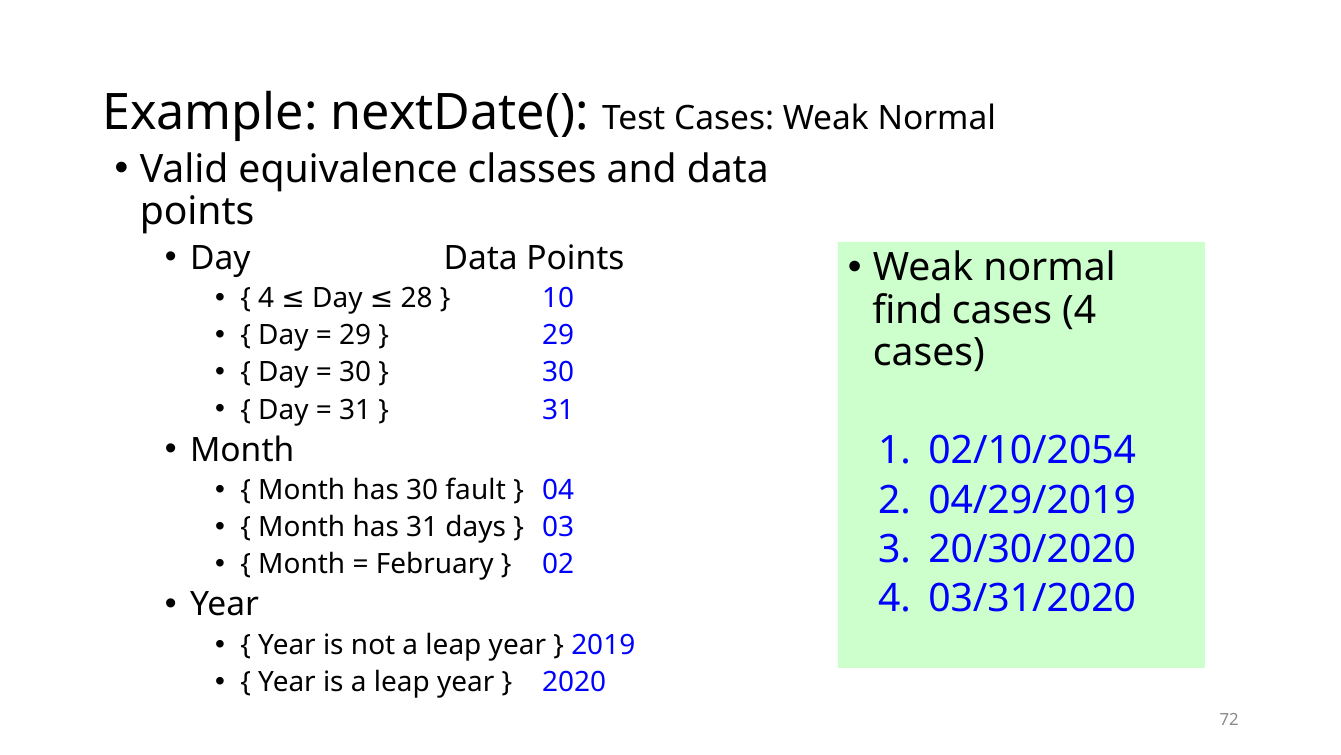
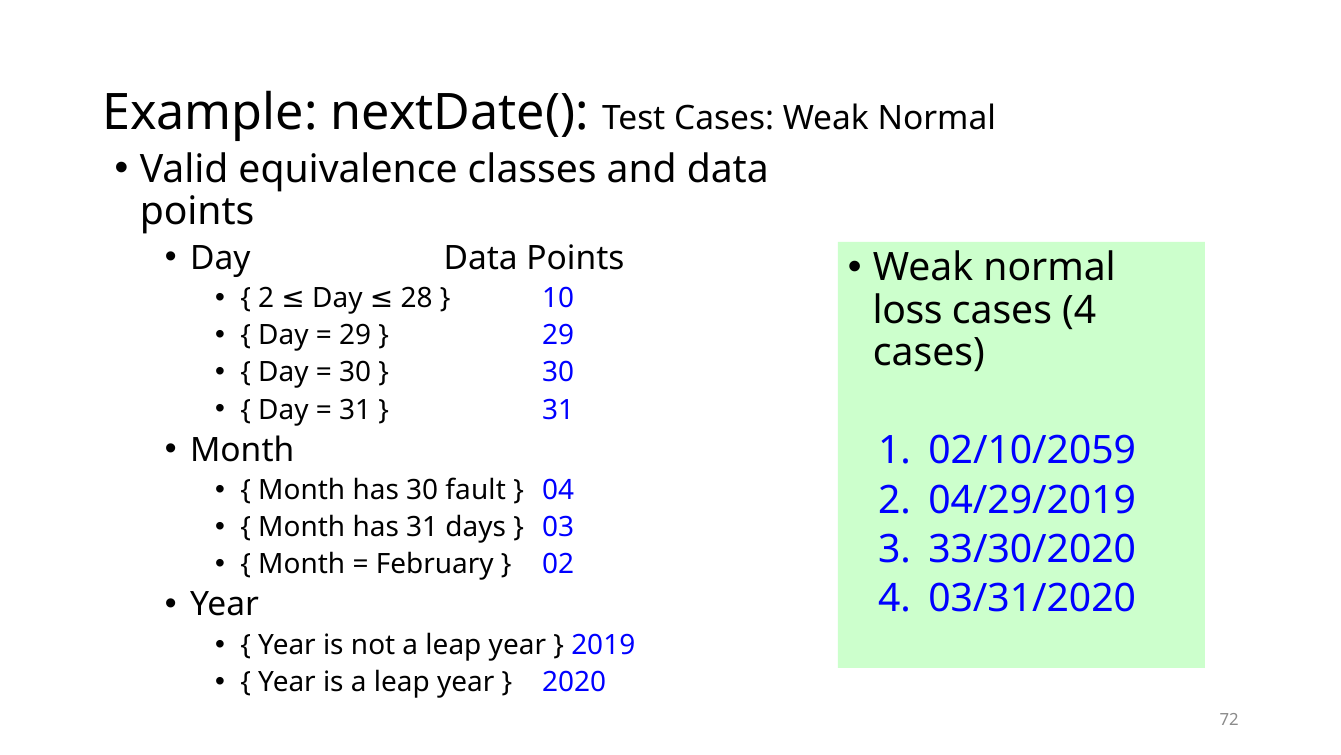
4: 4 -> 2 (266, 298)
find: find -> loss (908, 310)
02/10/2054: 02/10/2054 -> 02/10/2059 (1032, 451)
20/30/2020: 20/30/2020 -> 33/30/2020 (1032, 549)
